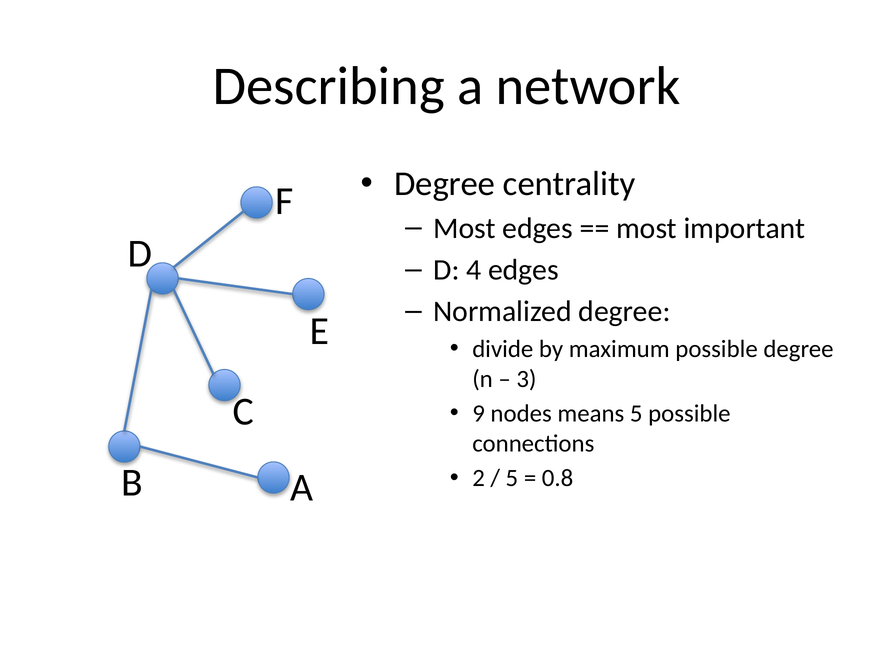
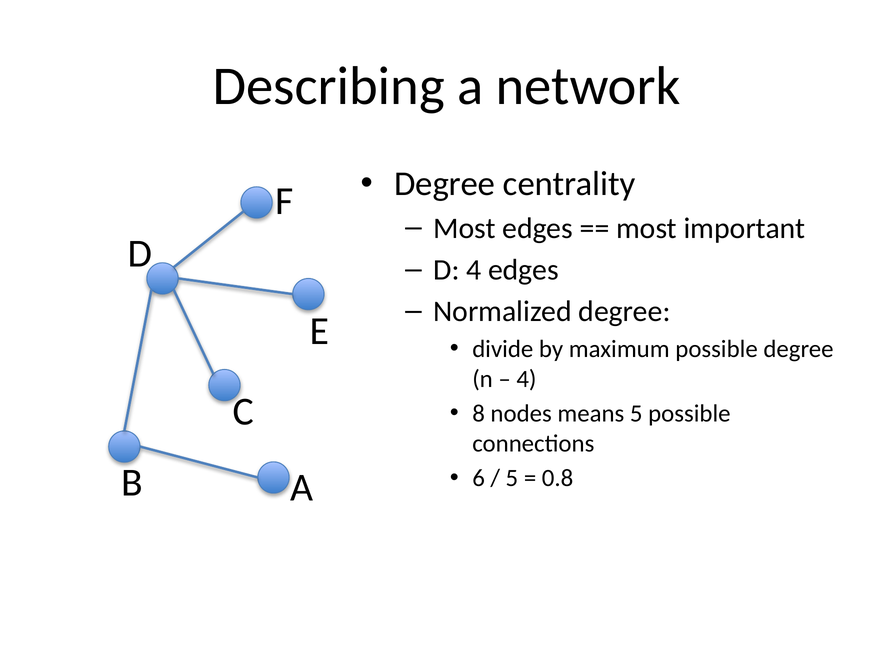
3: 3 -> 4 (526, 379)
9: 9 -> 8 (479, 414)
2: 2 -> 6 (479, 479)
